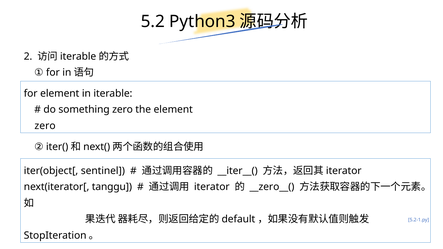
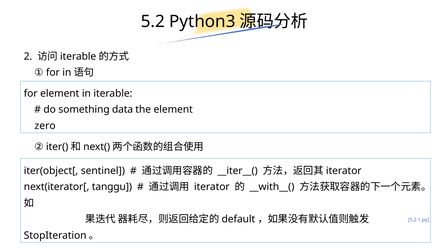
something zero: zero -> data (123, 110)
__zero__(: __zero__( -> __with__( (272, 187)
